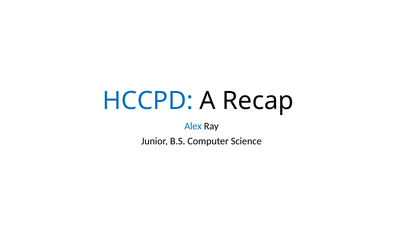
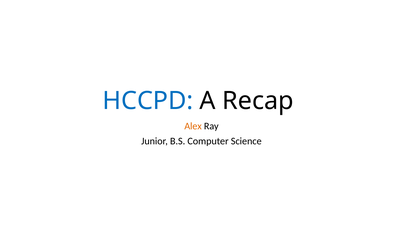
Alex colour: blue -> orange (193, 126)
